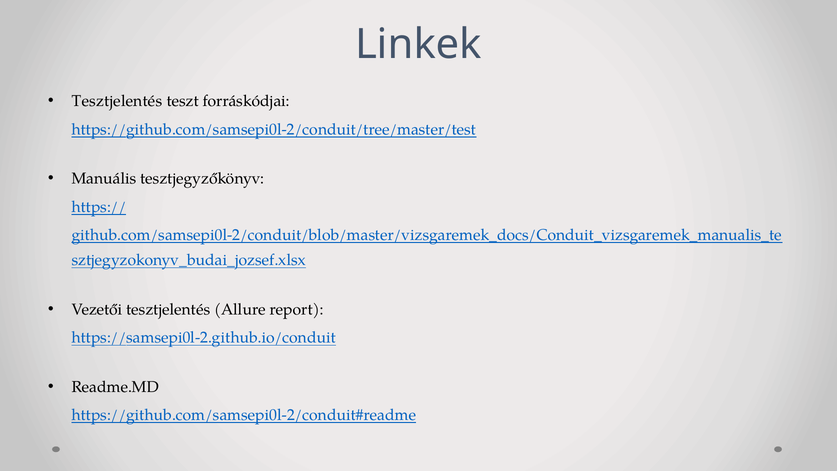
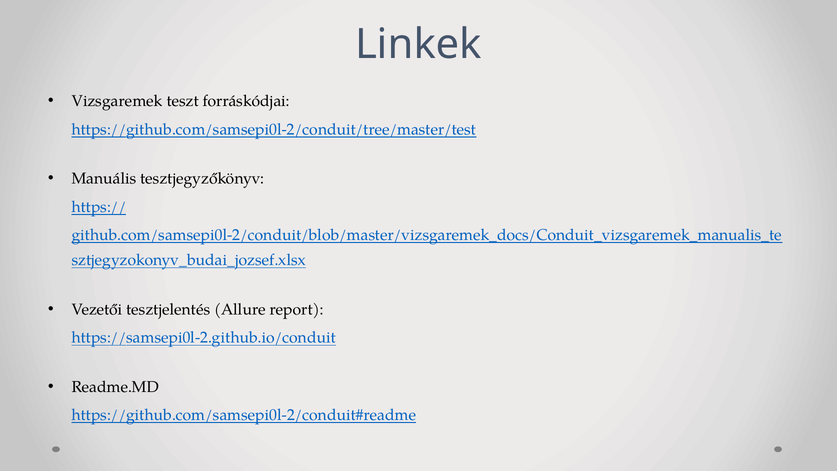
Tesztjelentés: Tesztjelentés -> Vizsgaremek (117, 101)
